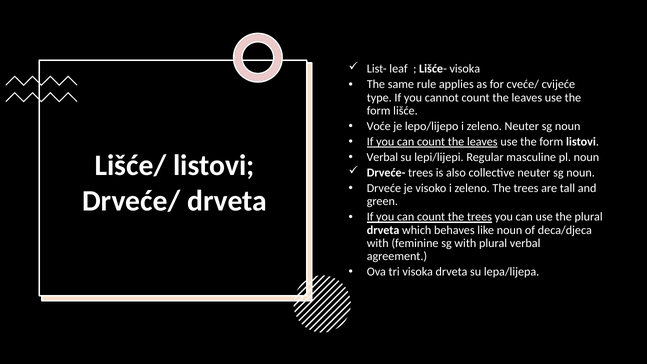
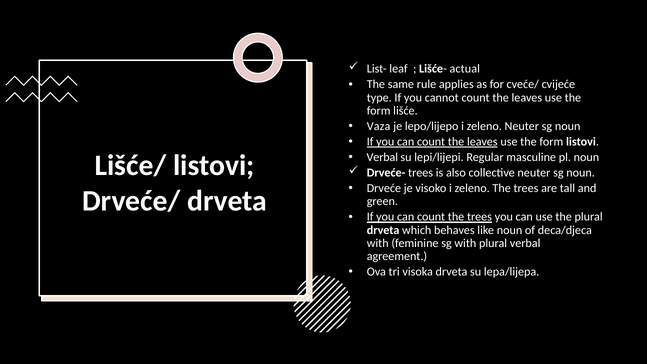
Lišće- visoka: visoka -> actual (465, 69)
Voće: Voće -> Vaza (379, 126)
